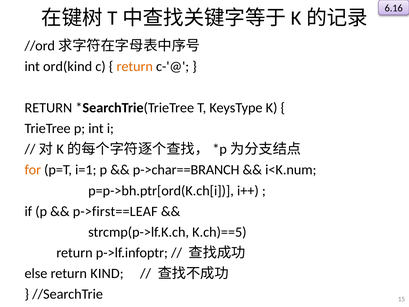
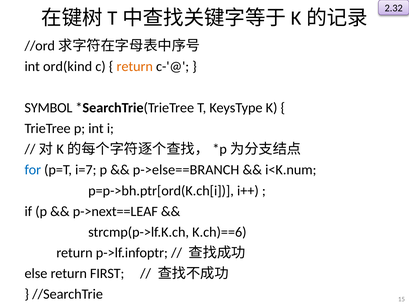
6.16: 6.16 -> 2.32 (394, 8)
RETURN: RETURN -> SYMBOL (48, 108)
for colour: orange -> blue (33, 170)
i=1: i=1 -> i=7 (86, 170)
p->char==BRANCH: p->char==BRANCH -> p->else==BRANCH (186, 170)
p->first==LEAF: p->first==LEAF -> p->next==LEAF (115, 211)
K.ch)==5: K.ch)==5 -> K.ch)==6 (219, 232)
KIND: KIND -> FIRST (107, 273)
